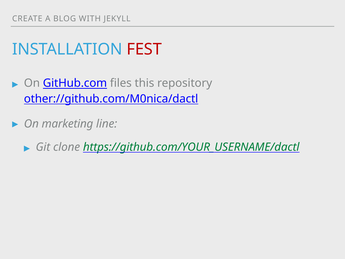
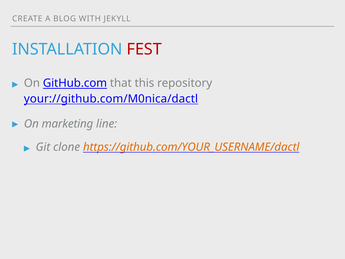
files: files -> that (121, 83)
other://github.com/M0nica/dactl: other://github.com/M0nica/dactl -> your://github.com/M0nica/dactl (111, 99)
https://github.com/YOUR_USERNAME/dactl colour: green -> orange (191, 147)
